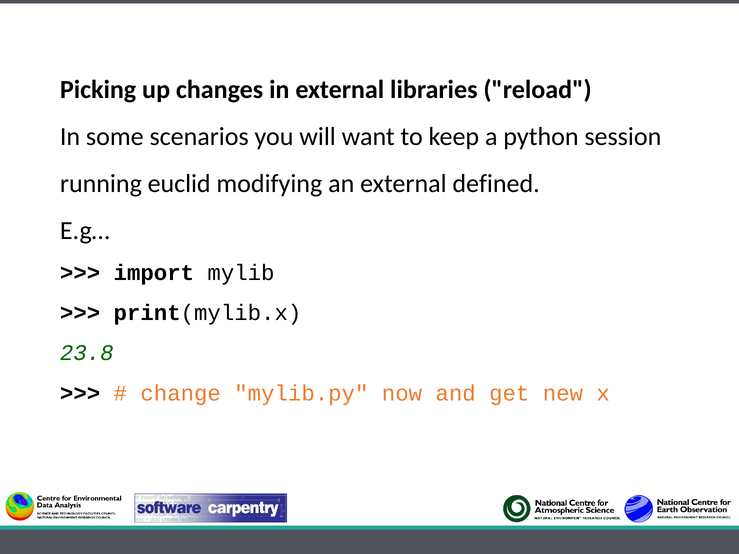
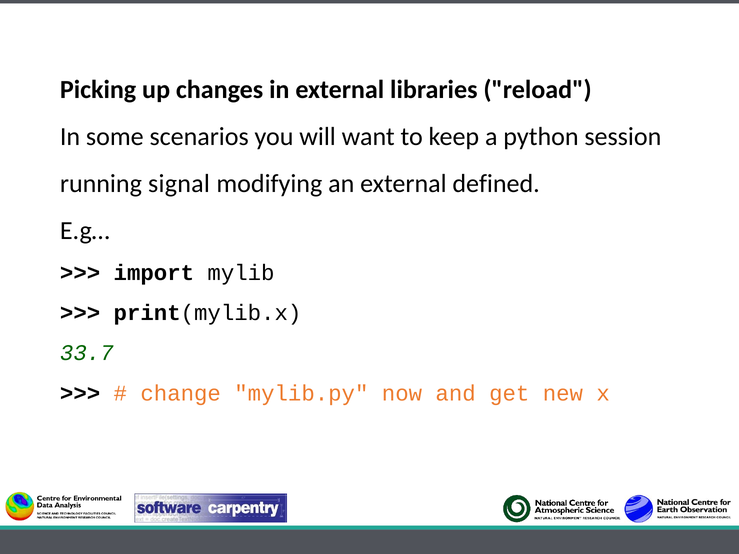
euclid: euclid -> signal (179, 184)
23.8: 23.8 -> 33.7 (87, 353)
